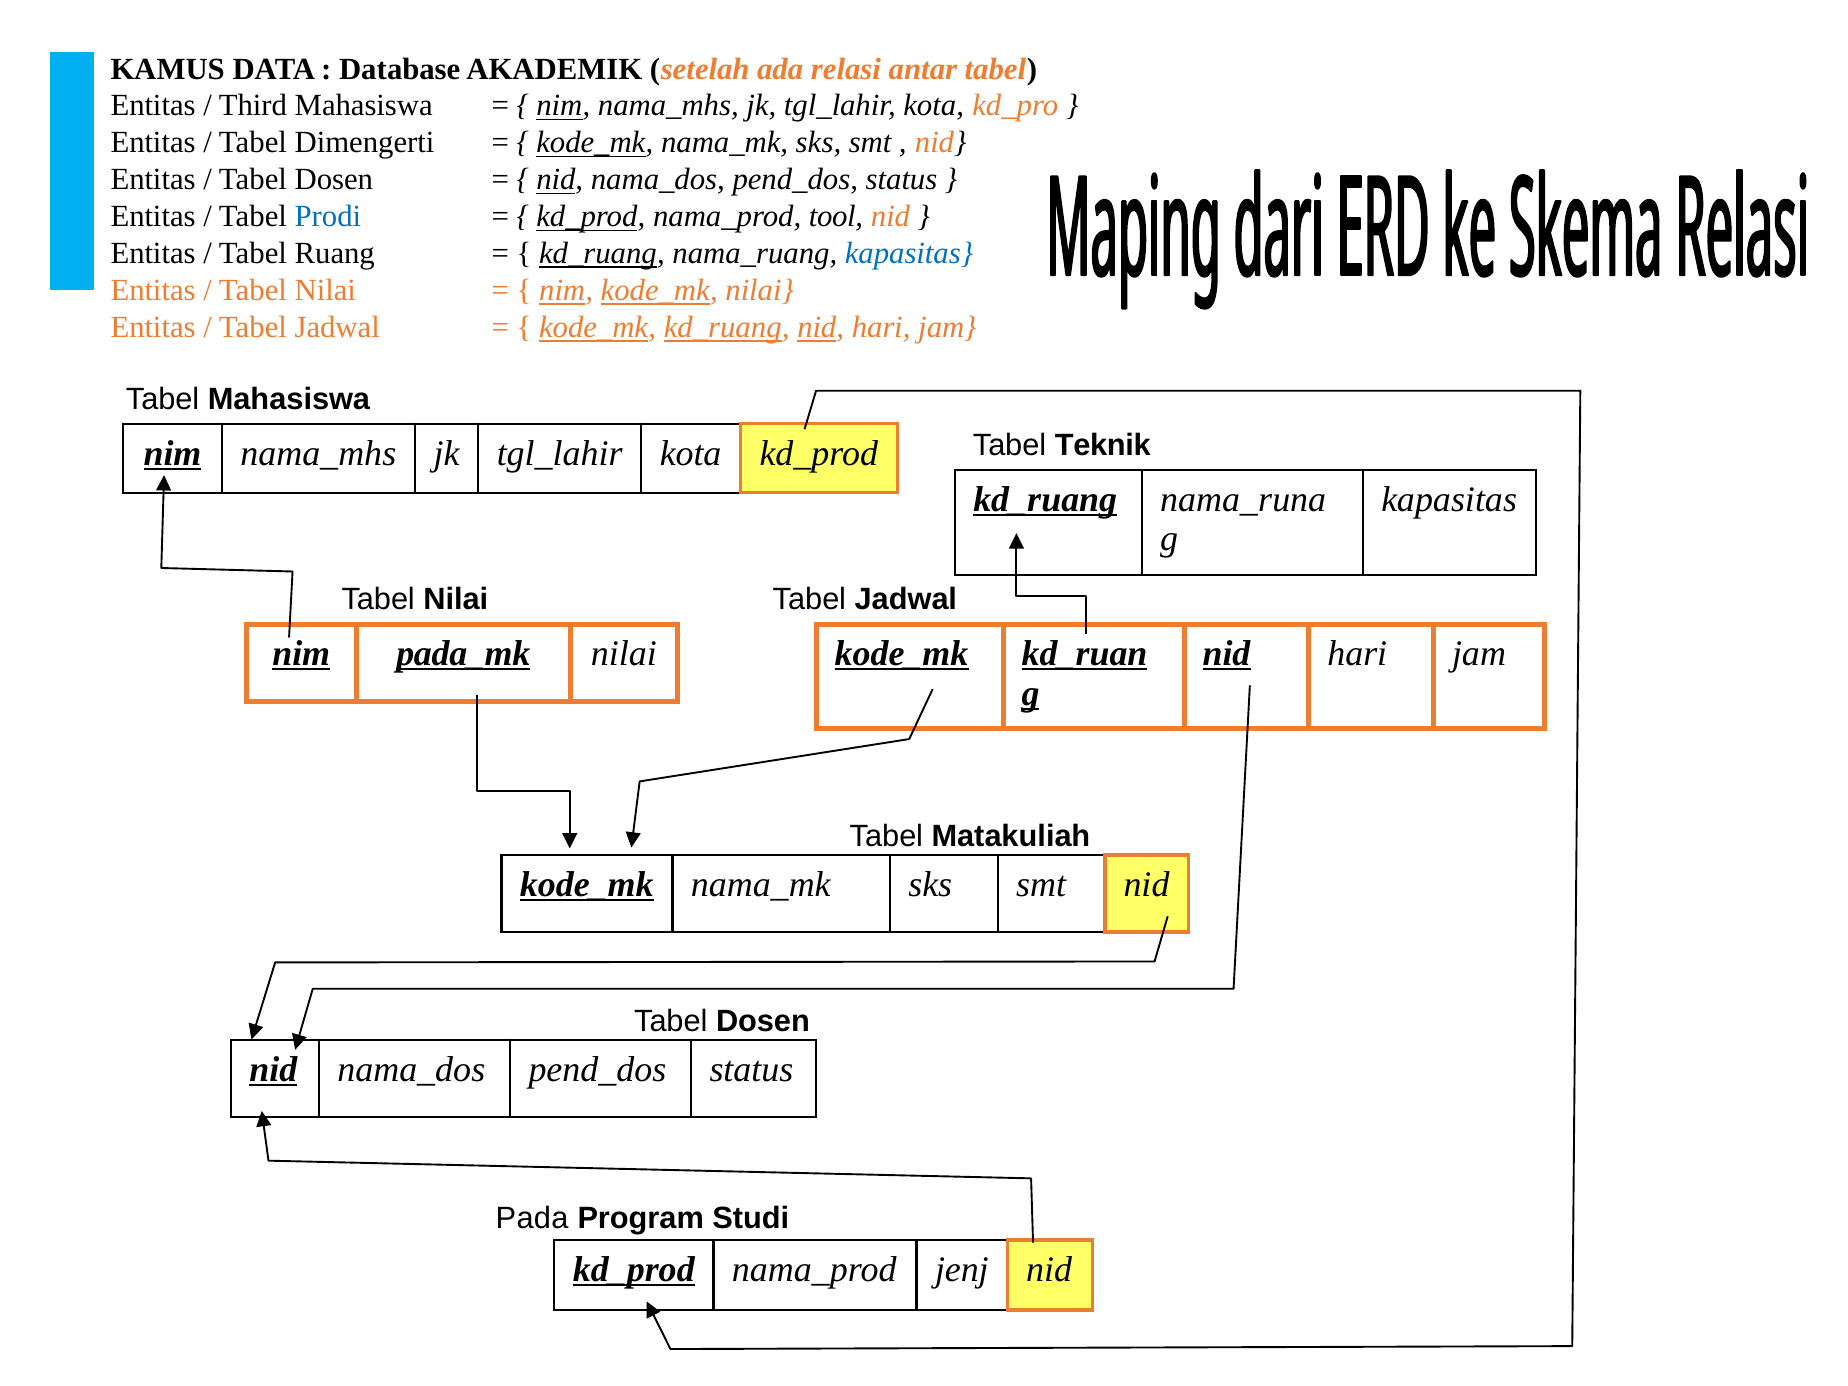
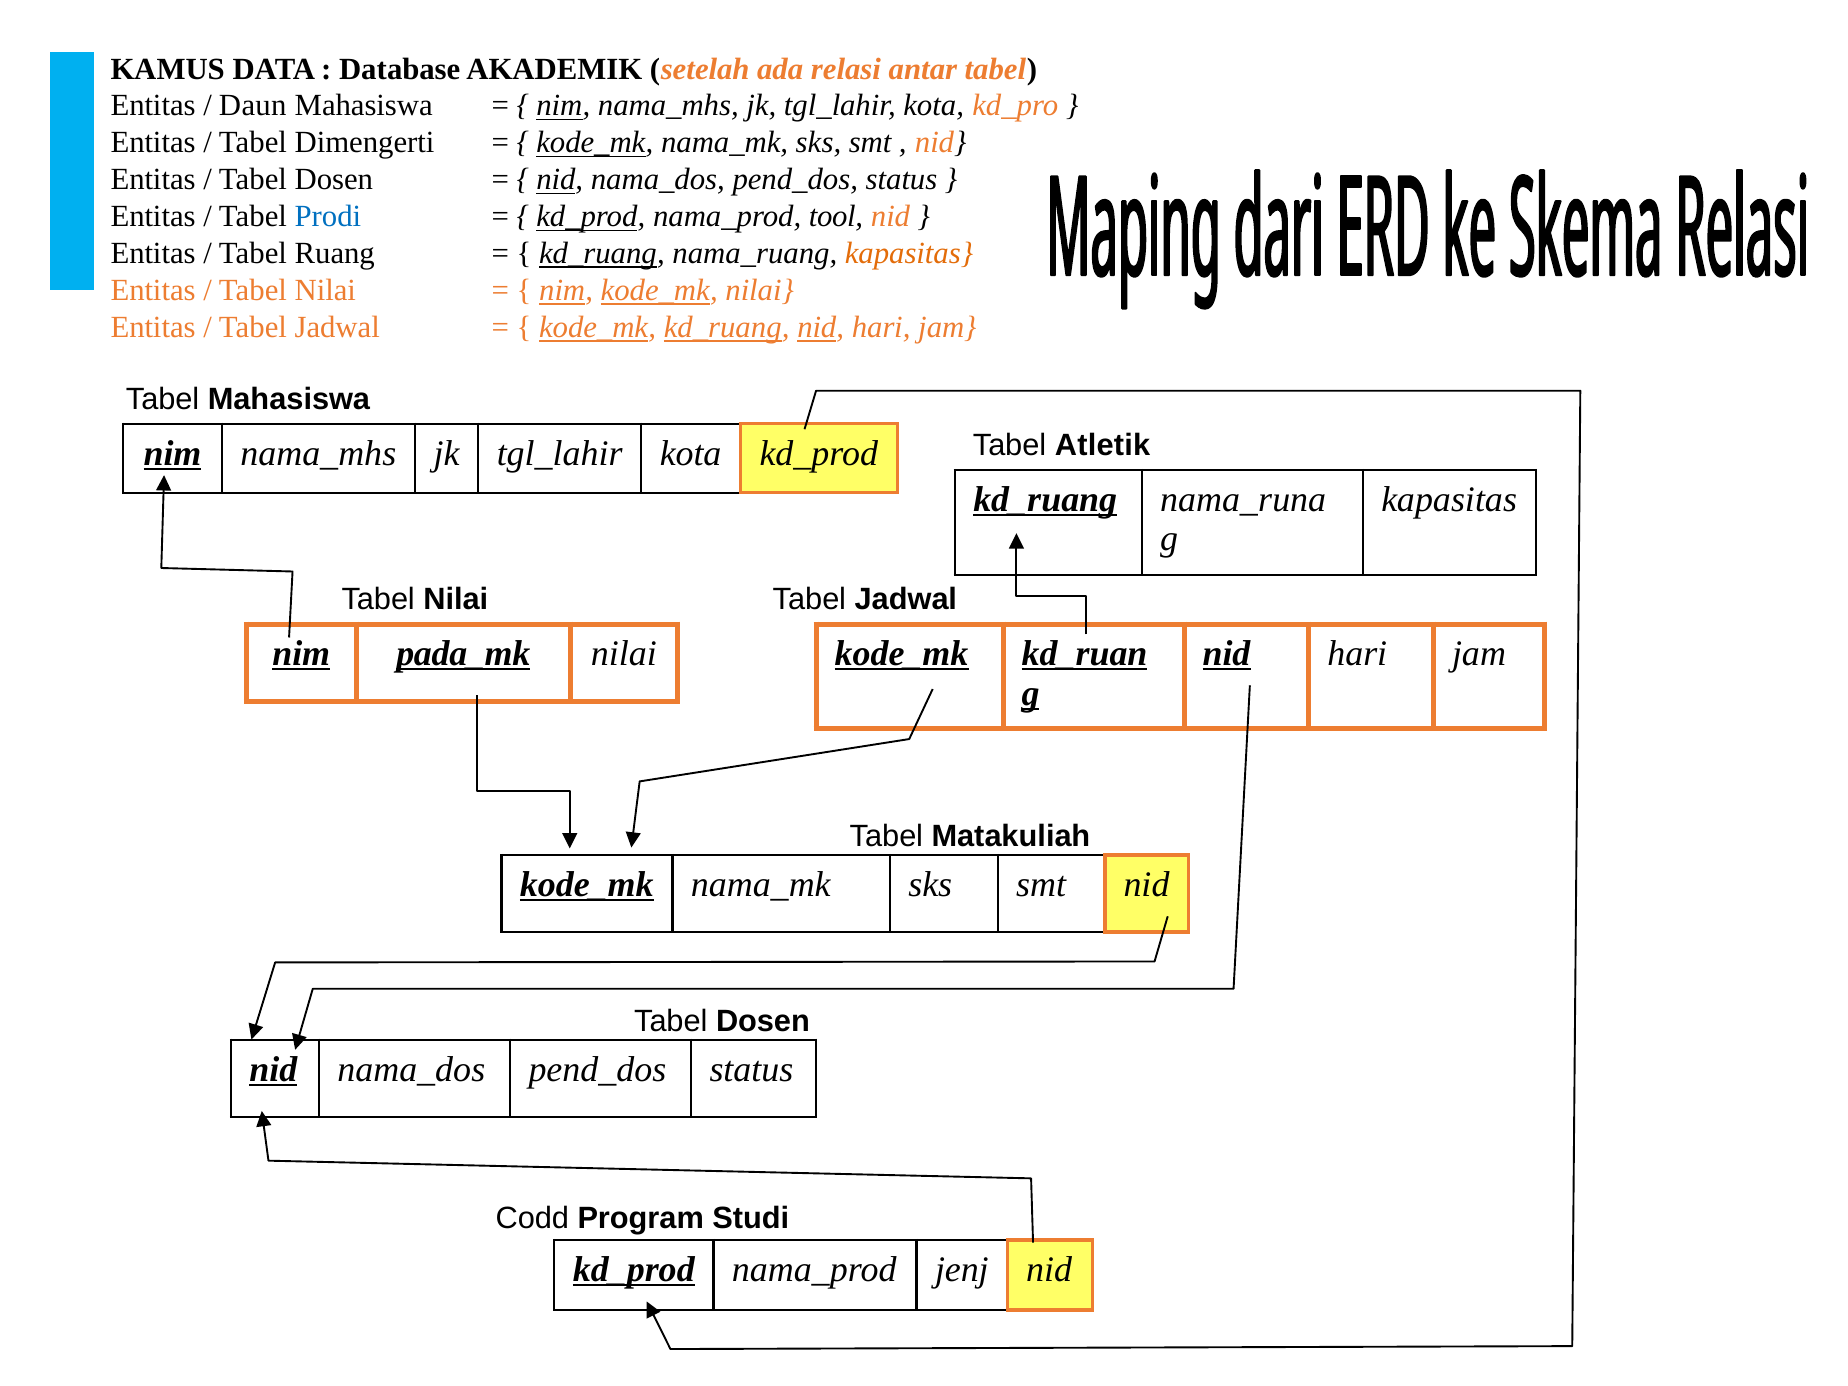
Third: Third -> Daun (253, 106)
kapasitas colour: blue -> orange (909, 254)
Teknik: Teknik -> Atletik (1103, 445)
Pada: Pada -> Codd (532, 1218)
